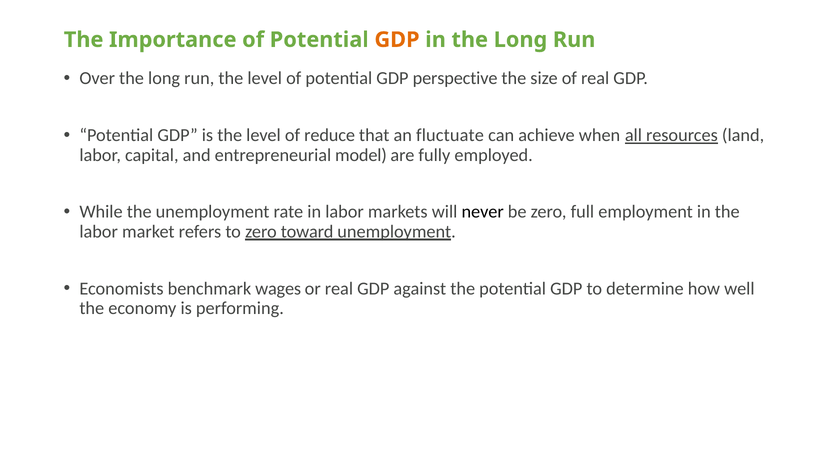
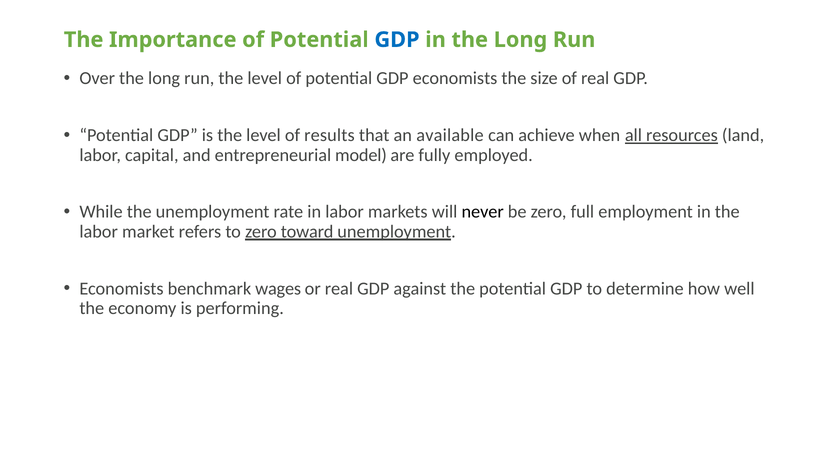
GDP colour: orange -> blue (397, 40)
GDP perspective: perspective -> economists (455, 78)
reduce: reduce -> results (329, 135)
fluctuate: fluctuate -> available (450, 135)
